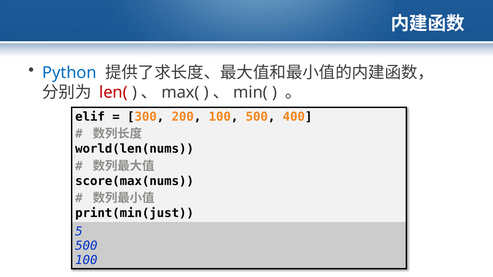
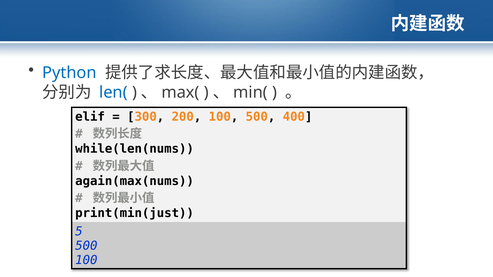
len( colour: red -> blue (113, 93)
world(len(nums: world(len(nums -> while(len(nums (135, 149)
score(max(nums: score(max(nums -> again(max(nums (135, 181)
